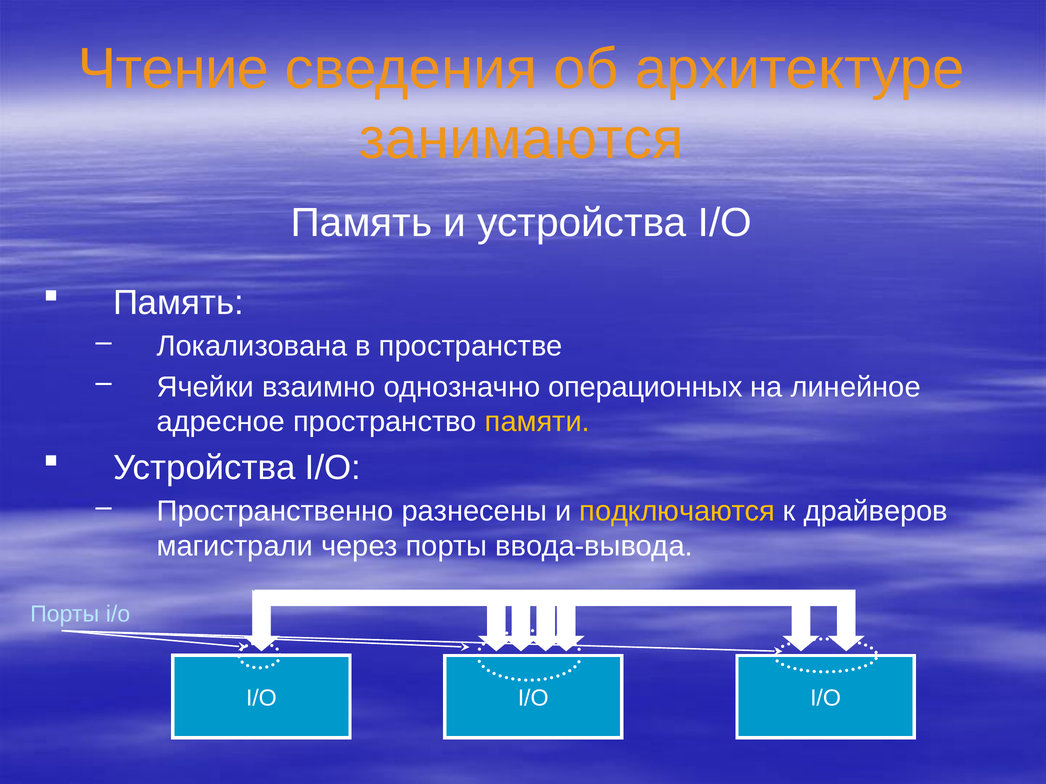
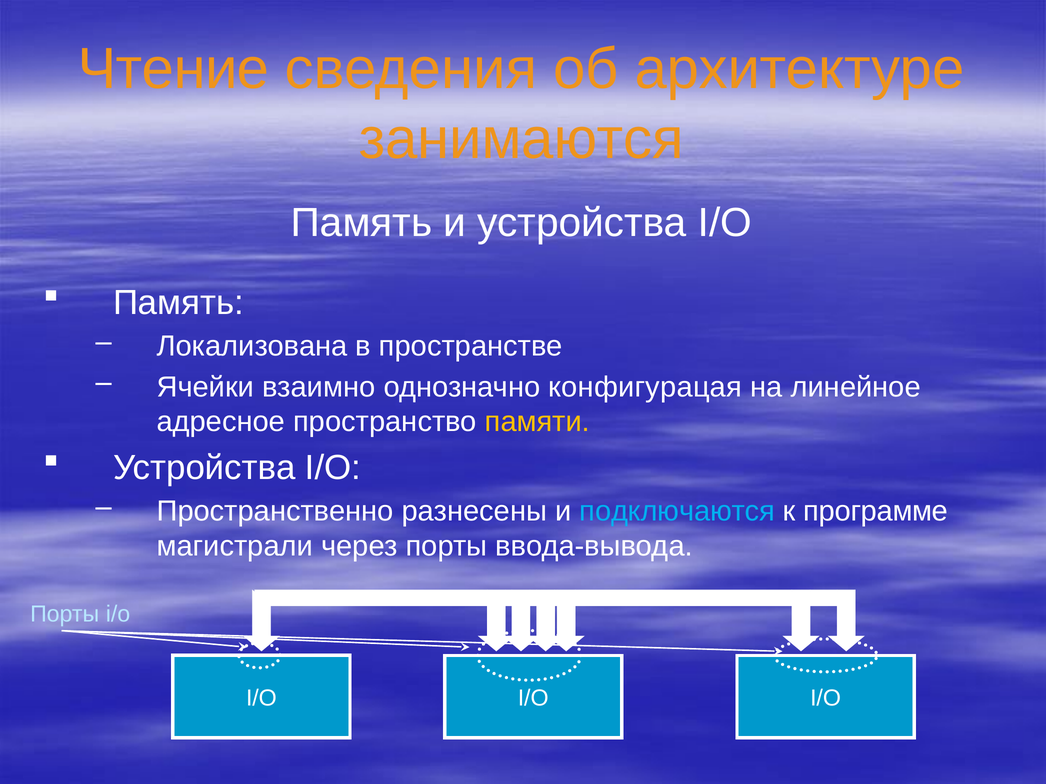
операционных: операционных -> конфигурацая (645, 387)
подключаются colour: yellow -> light blue (677, 512)
драйверов: драйверов -> программе (876, 512)
